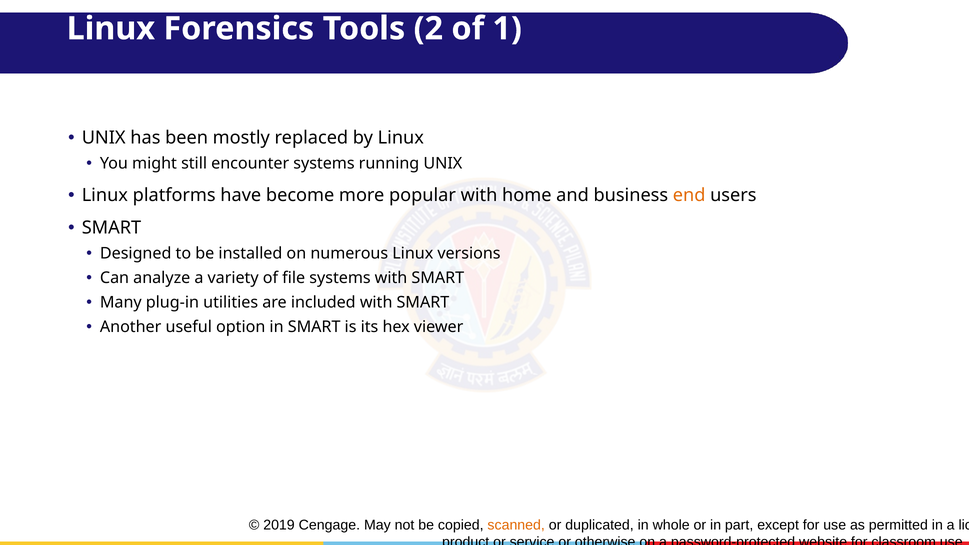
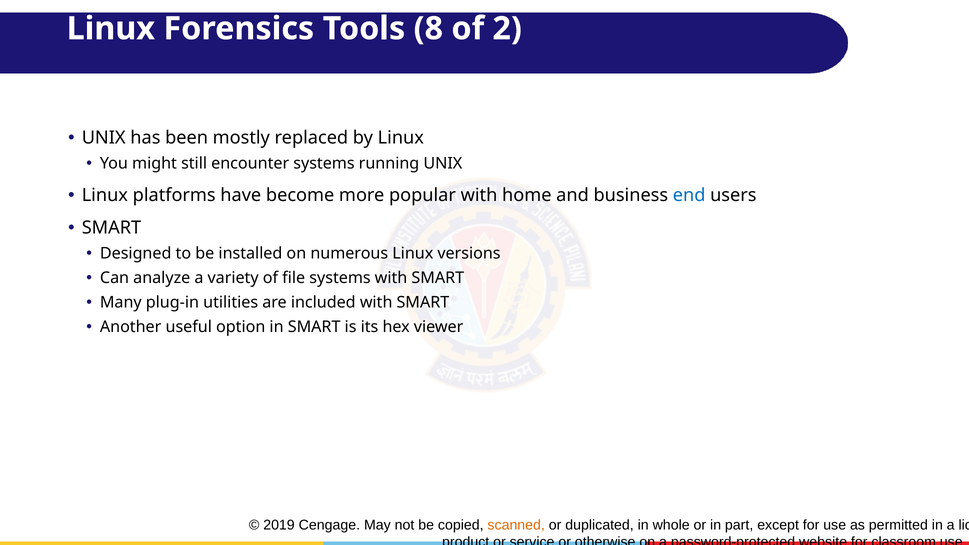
2: 2 -> 8 (428, 29)
1: 1 -> 2 (507, 29)
end colour: orange -> blue (689, 195)
